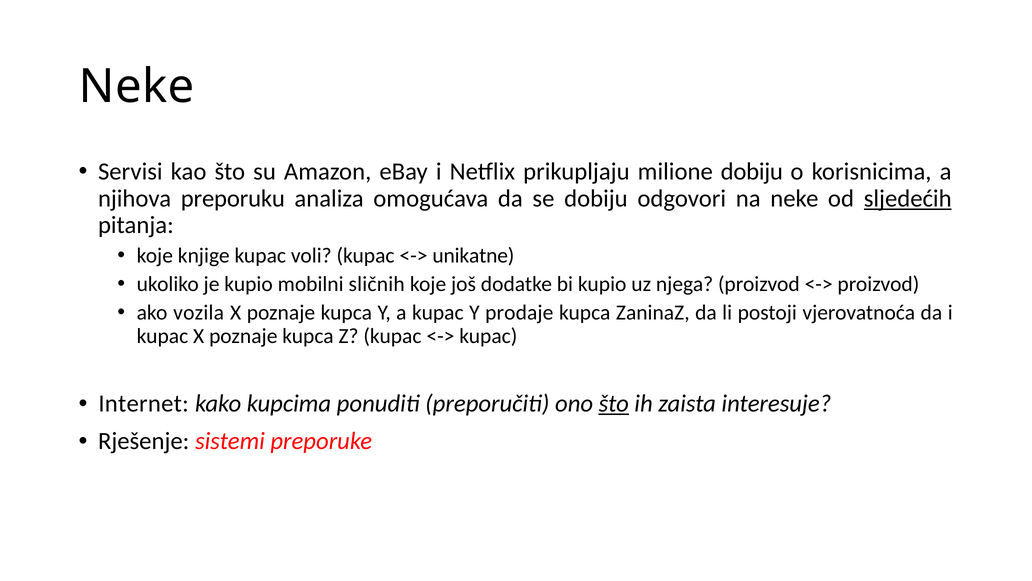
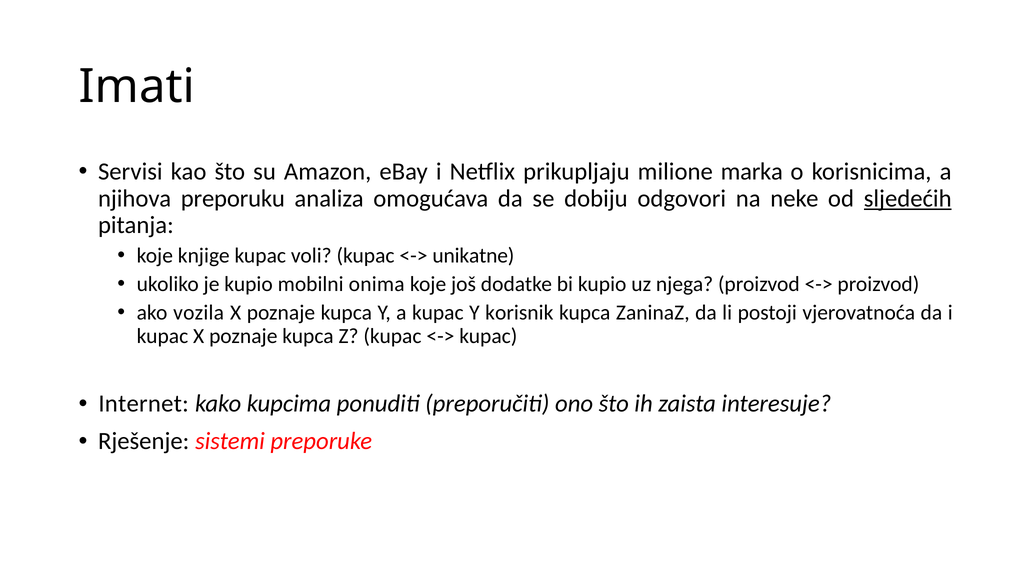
Neke: Neke -> Imati (137, 87)
milione dobiju: dobiju -> marka (752, 172)
sličnih: sličnih -> onima (377, 284)
prodaje: prodaje -> korisnik (519, 312)
što underline: present -> none (614, 403)
